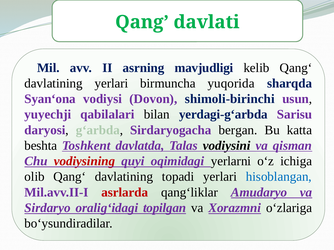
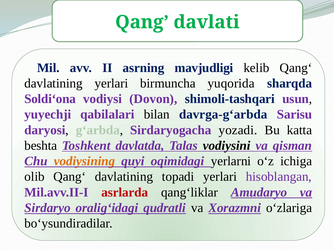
Syan‘ona: Syan‘ona -> Soldi‘ona (50, 99)
shimoli-birinchi: shimoli-birinchi -> shimoli-tashqari (230, 99)
yerdagi-g‘arbda: yerdagi-g‘arbda -> davrga-g‘arbda (223, 115)
bergan: bergan -> yozadi (238, 130)
vodiysining colour: red -> orange (84, 161)
hisoblangan colour: blue -> purple (279, 177)
topilgan: topilgan -> qudratli (165, 208)
